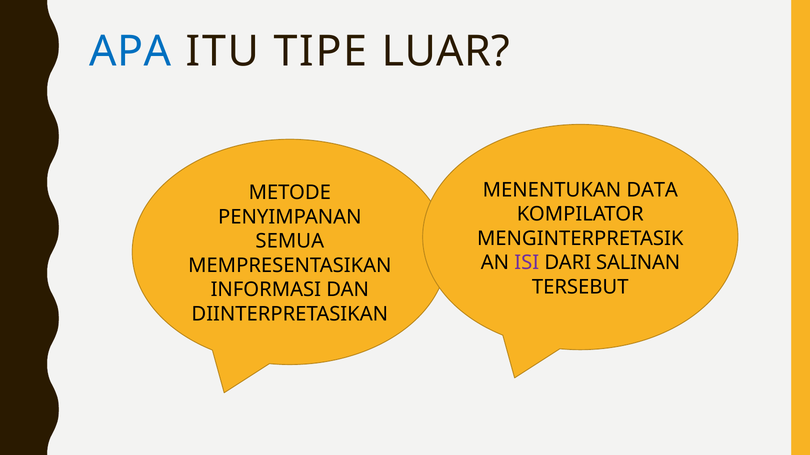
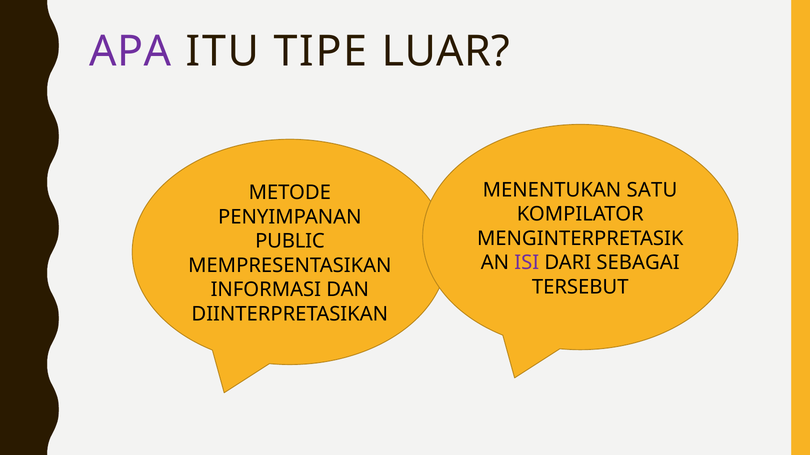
APA colour: blue -> purple (130, 51)
DATA: DATA -> SATU (652, 190)
SEMUA: SEMUA -> PUBLIC (290, 242)
SALINAN: SALINAN -> SEBAGAI (638, 263)
